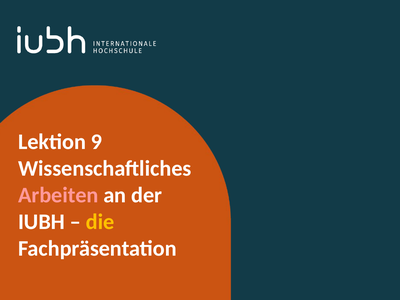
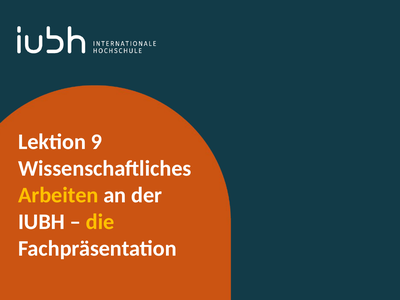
Arbeiten colour: pink -> yellow (58, 195)
